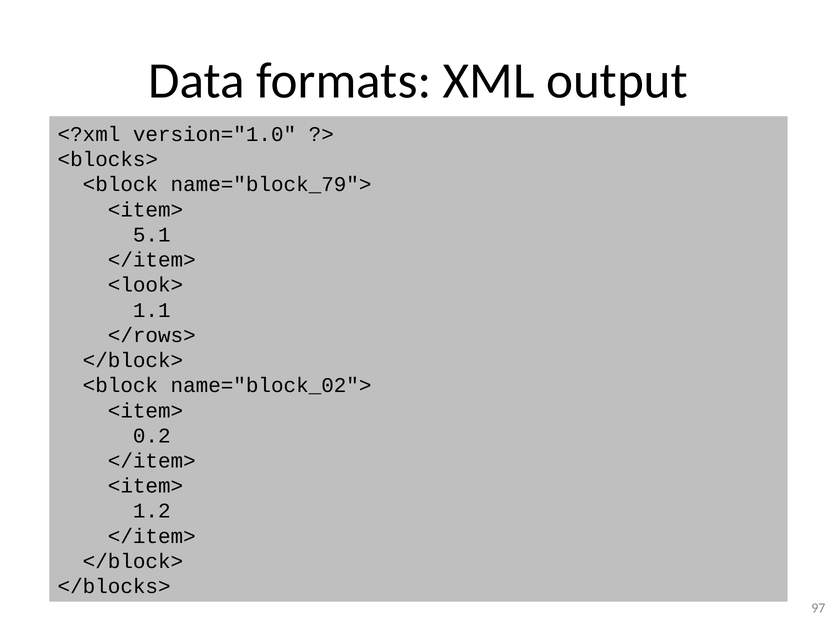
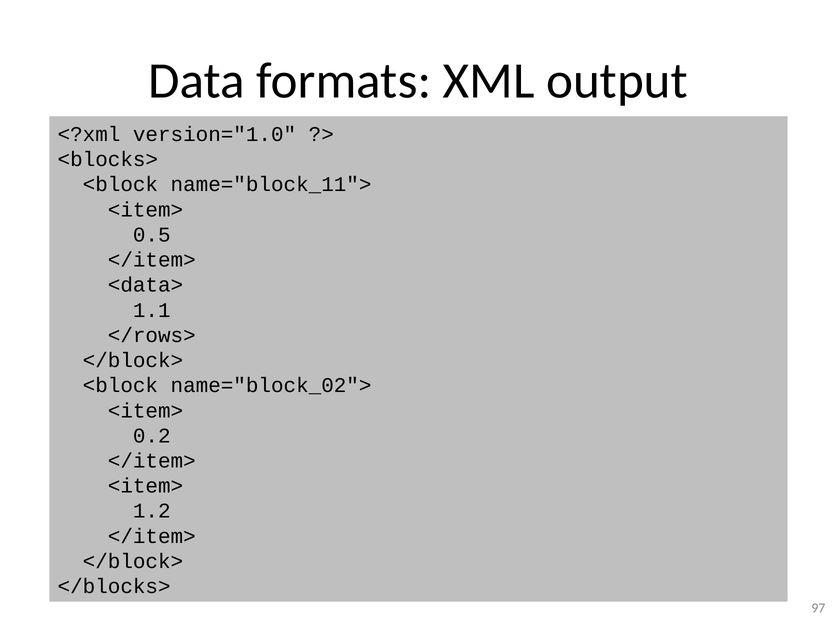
name="block_79">: name="block_79"> -> name="block_11"> (271, 184)
5.1: 5.1 -> 0.5 (152, 235)
<look>: <look> -> <data> (145, 285)
